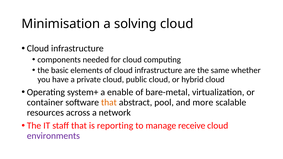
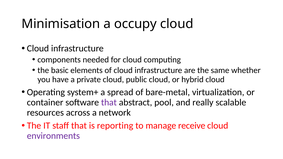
solving: solving -> occupy (135, 24)
enable: enable -> spread (120, 92)
that colour: orange -> purple (109, 102)
more: more -> really (203, 102)
